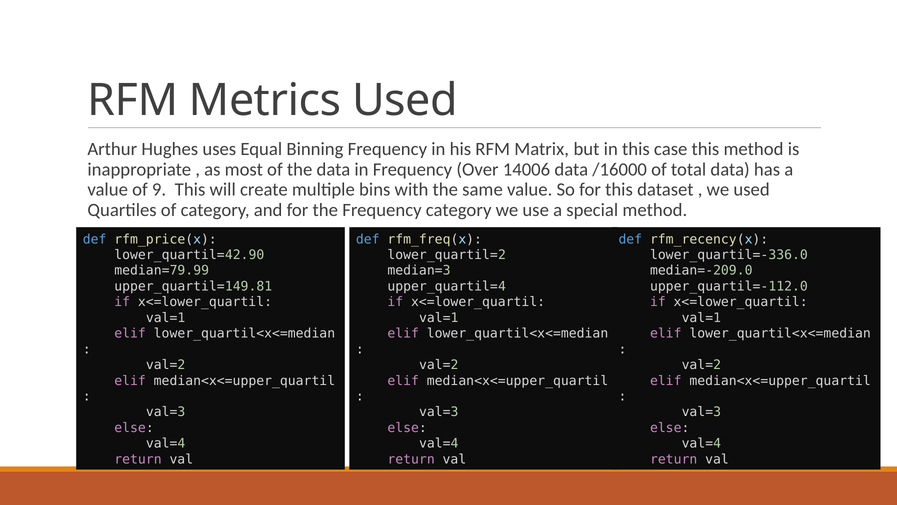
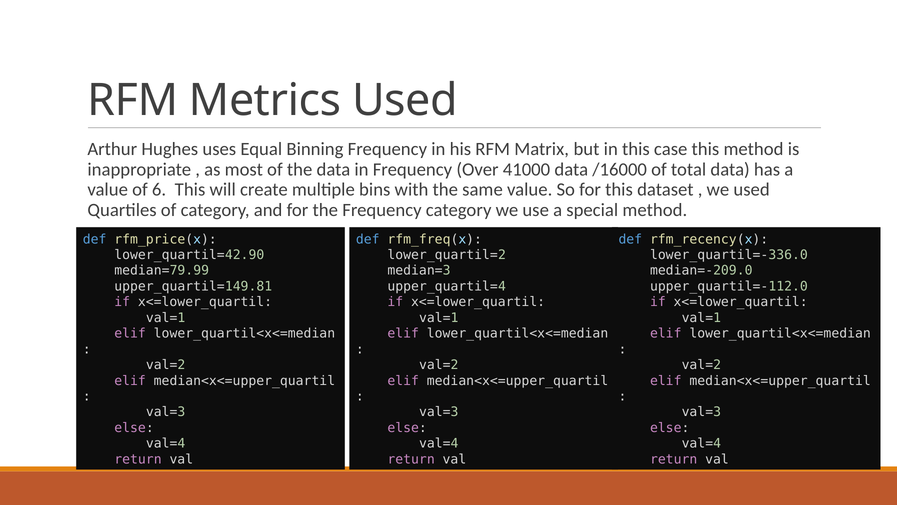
14006: 14006 -> 41000 (527, 169)
9: 9 -> 6 (159, 190)
